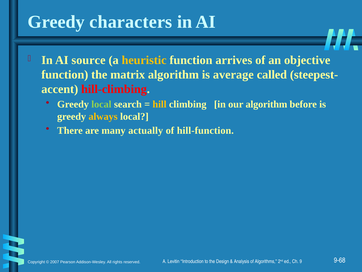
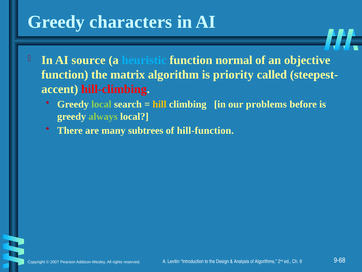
heuristic colour: yellow -> light blue (144, 60)
arrives: arrives -> normal (234, 60)
average: average -> priority (233, 75)
our algorithm: algorithm -> problems (266, 104)
always colour: yellow -> light green (103, 116)
actually: actually -> subtrees (146, 130)
